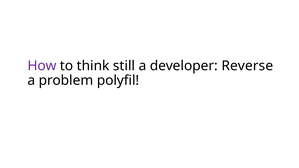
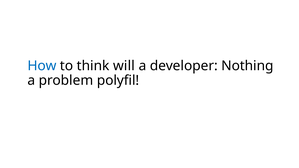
How colour: purple -> blue (42, 66)
still: still -> will (124, 66)
Reverse: Reverse -> Nothing (247, 66)
